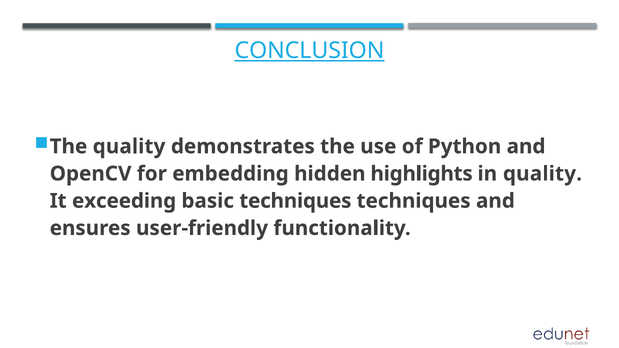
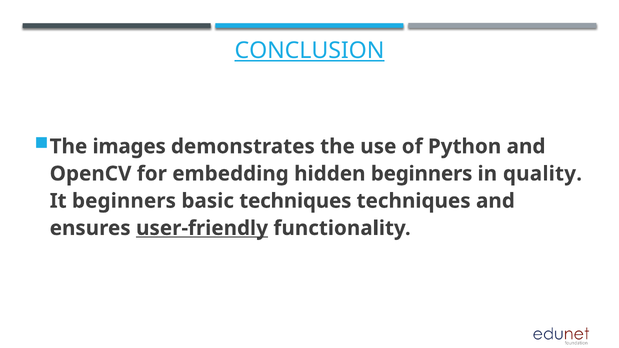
The quality: quality -> images (129, 147)
hidden highlights: highlights -> beginners (422, 174)
It exceeding: exceeding -> beginners (124, 201)
user-friendly underline: none -> present (202, 228)
